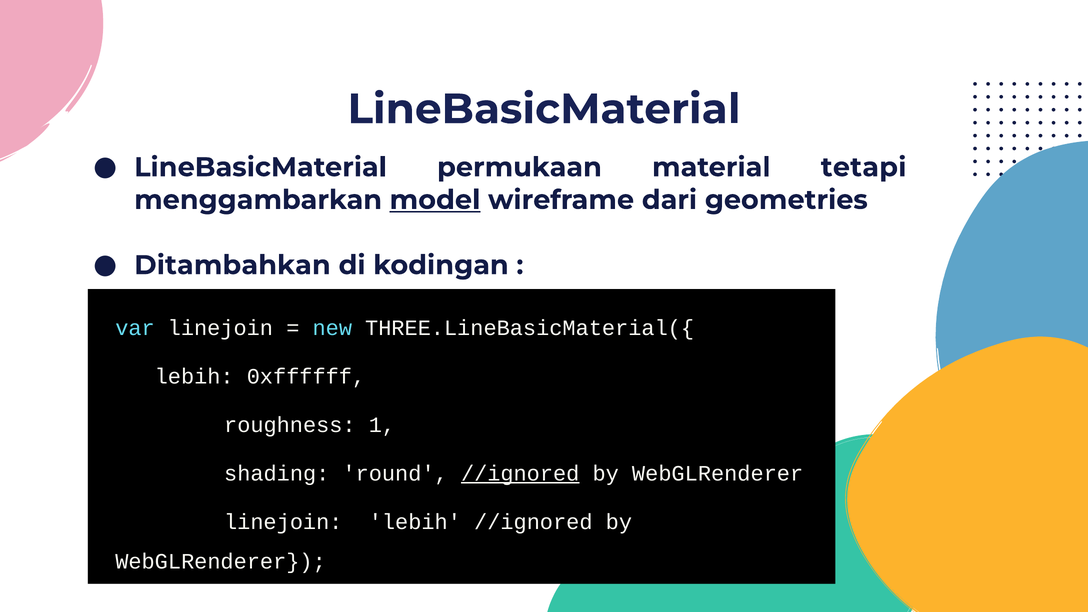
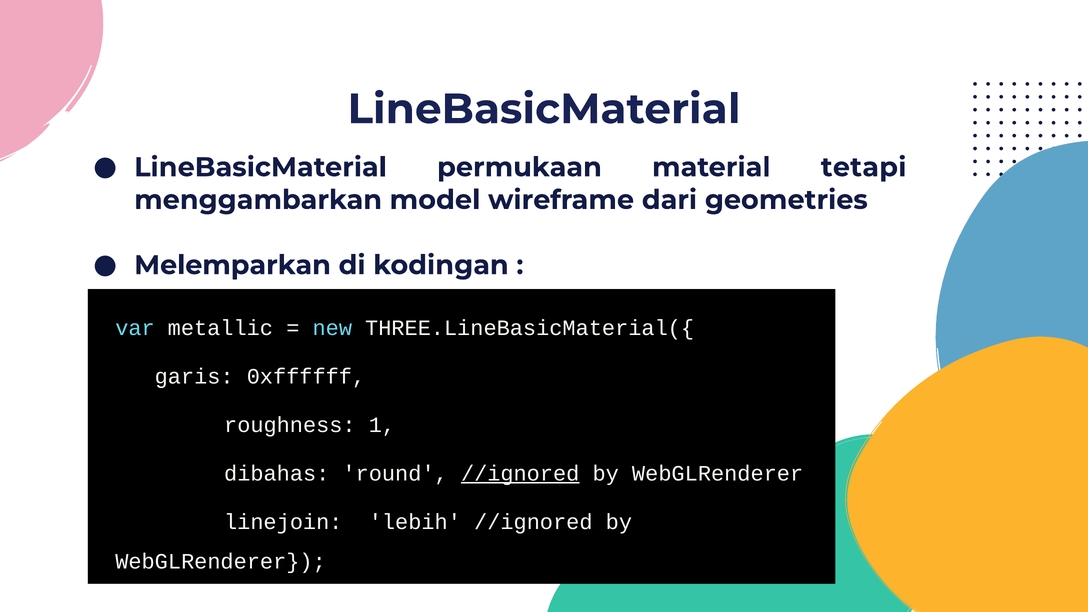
model underline: present -> none (435, 200)
Ditambahkan: Ditambahkan -> Melemparkan (233, 265)
var linejoin: linejoin -> metallic (220, 328)
lebih: lebih -> garis (194, 376)
shading: shading -> dibahas (277, 473)
